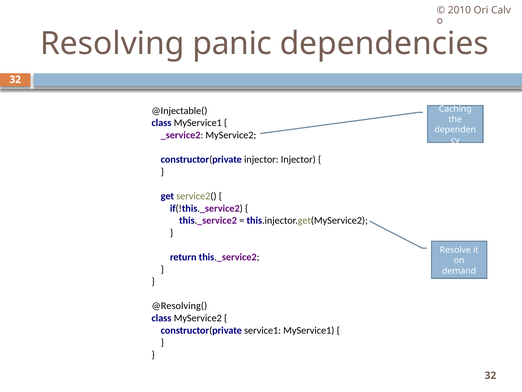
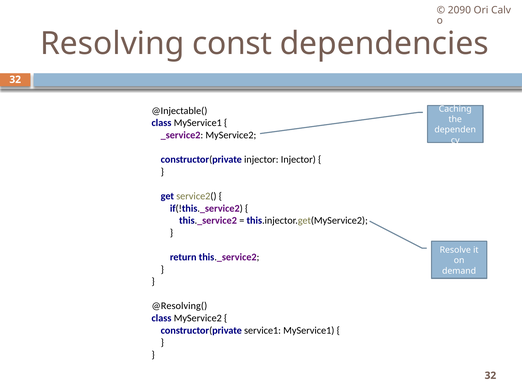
2010: 2010 -> 2090 (459, 10)
panic: panic -> const (232, 44)
